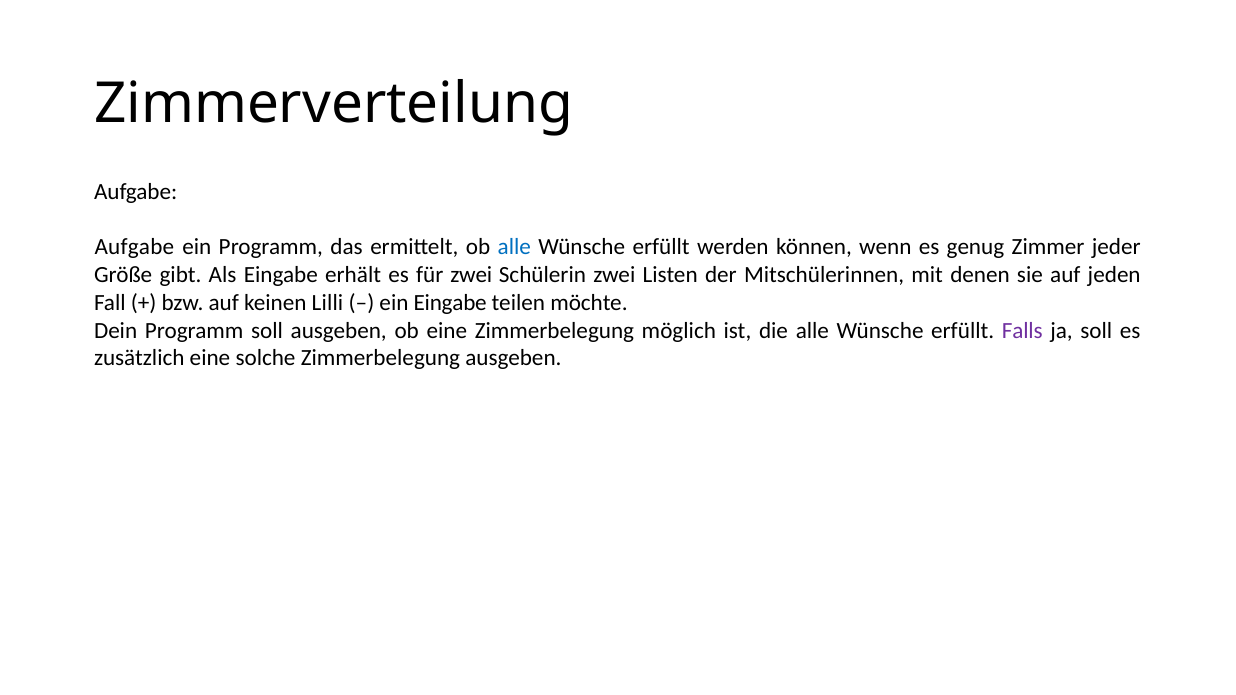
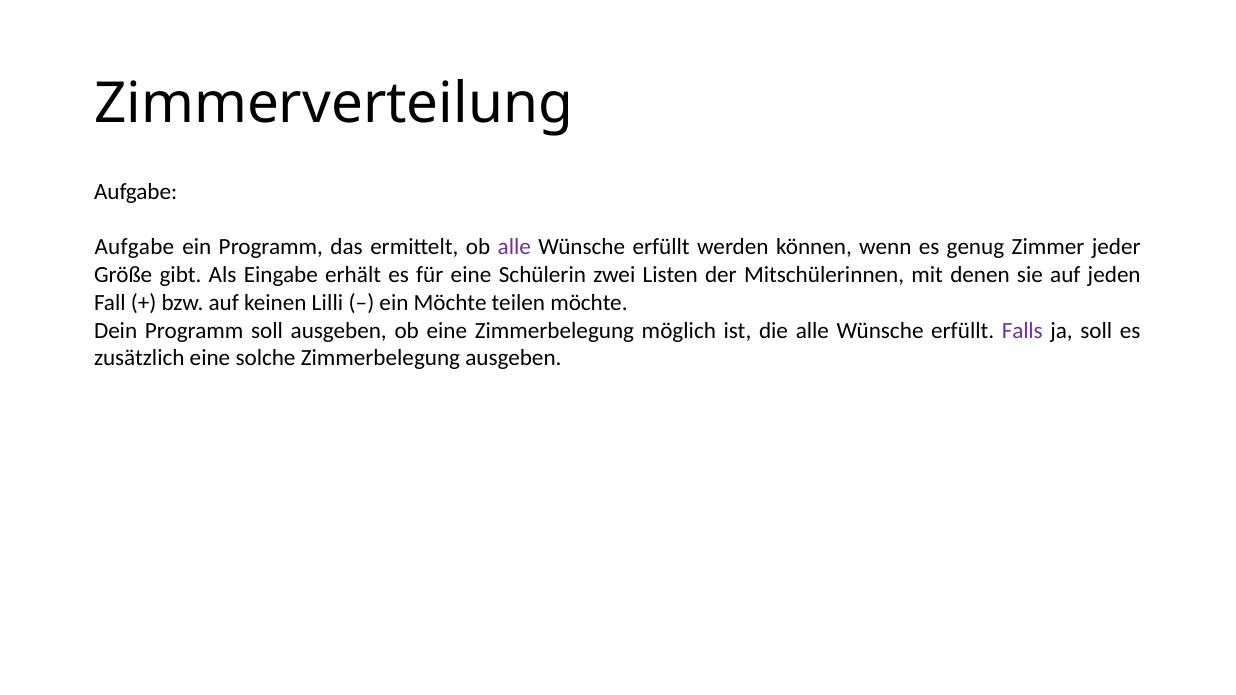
alle colour: blue -> purple (514, 247)
für zwei: zwei -> eine (471, 275)
ein Eingabe: Eingabe -> Möchte (450, 303)
